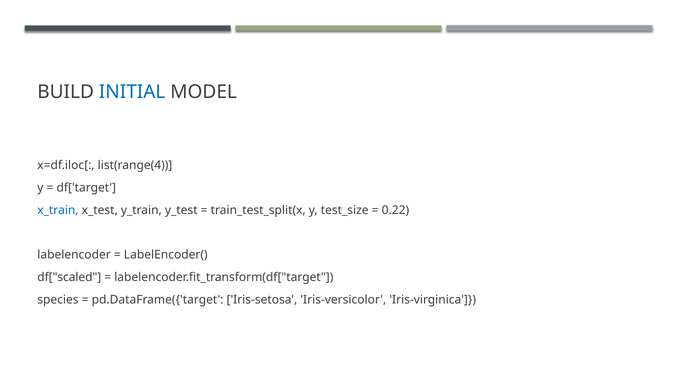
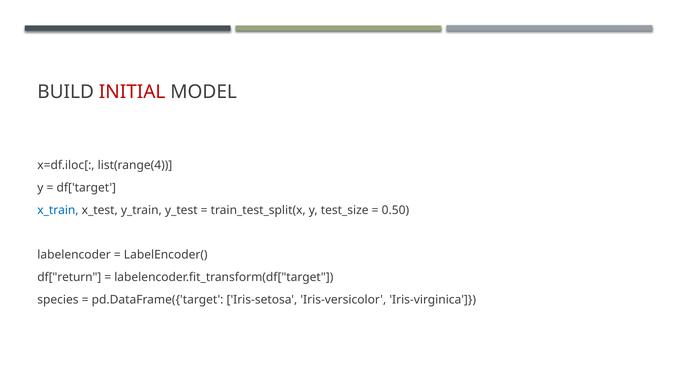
INITIAL colour: blue -> red (132, 92)
0.22: 0.22 -> 0.50 (395, 210)
df["scaled: df["scaled -> df["return (69, 277)
